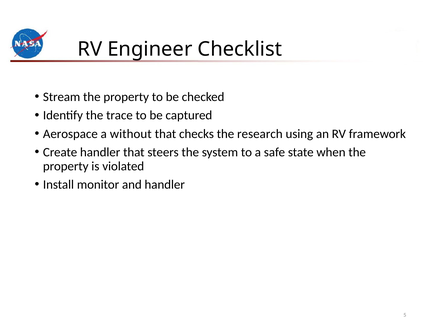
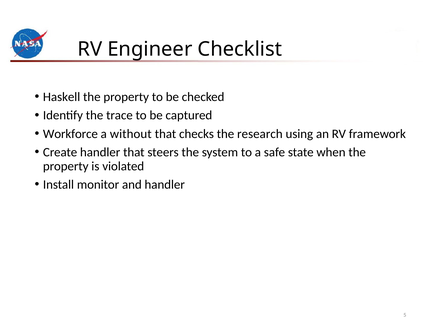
Stream: Stream -> Haskell (62, 97)
Aerospace: Aerospace -> Workforce (70, 134)
